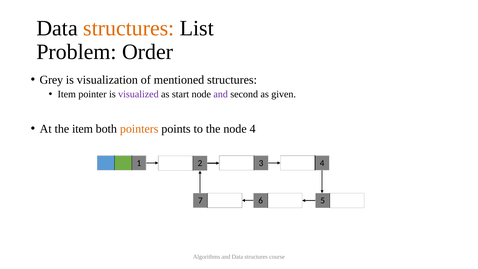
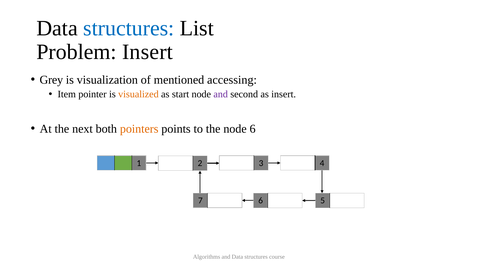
structures colour: orange -> blue (129, 28)
Problem Order: Order -> Insert (148, 52)
mentioned structures: structures -> accessing (232, 80)
visualized colour: purple -> orange (138, 94)
as given: given -> insert (284, 94)
the item: item -> next (82, 129)
node 4: 4 -> 6 (253, 129)
